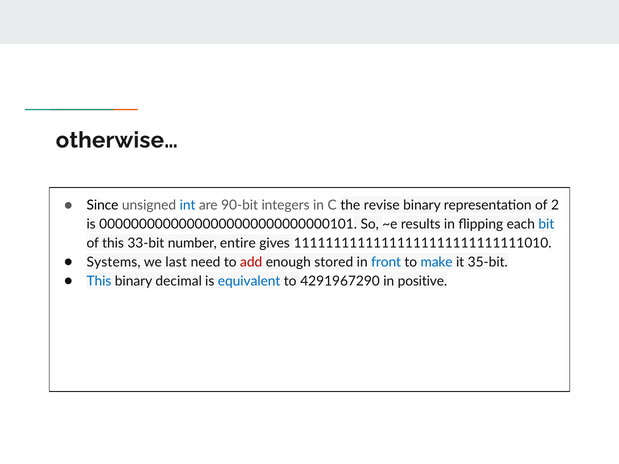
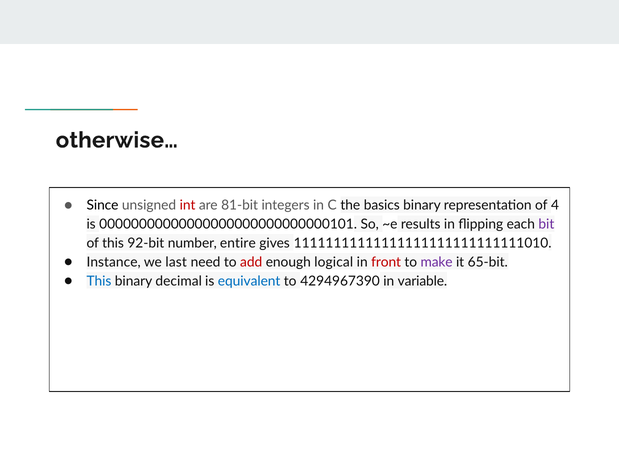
int colour: blue -> red (188, 205)
90-bit: 90-bit -> 81-bit (240, 205)
revise: revise -> basics (382, 205)
2: 2 -> 4 (555, 205)
bit colour: blue -> purple (546, 224)
33-bit: 33-bit -> 92-bit (146, 243)
Systems: Systems -> Instance (114, 262)
stored: stored -> logical (334, 262)
front colour: blue -> red (386, 262)
make colour: blue -> purple (437, 262)
35-bit: 35-bit -> 65-bit (488, 262)
4291967290: 4291967290 -> 4294967390 (340, 281)
positive: positive -> variable (422, 281)
